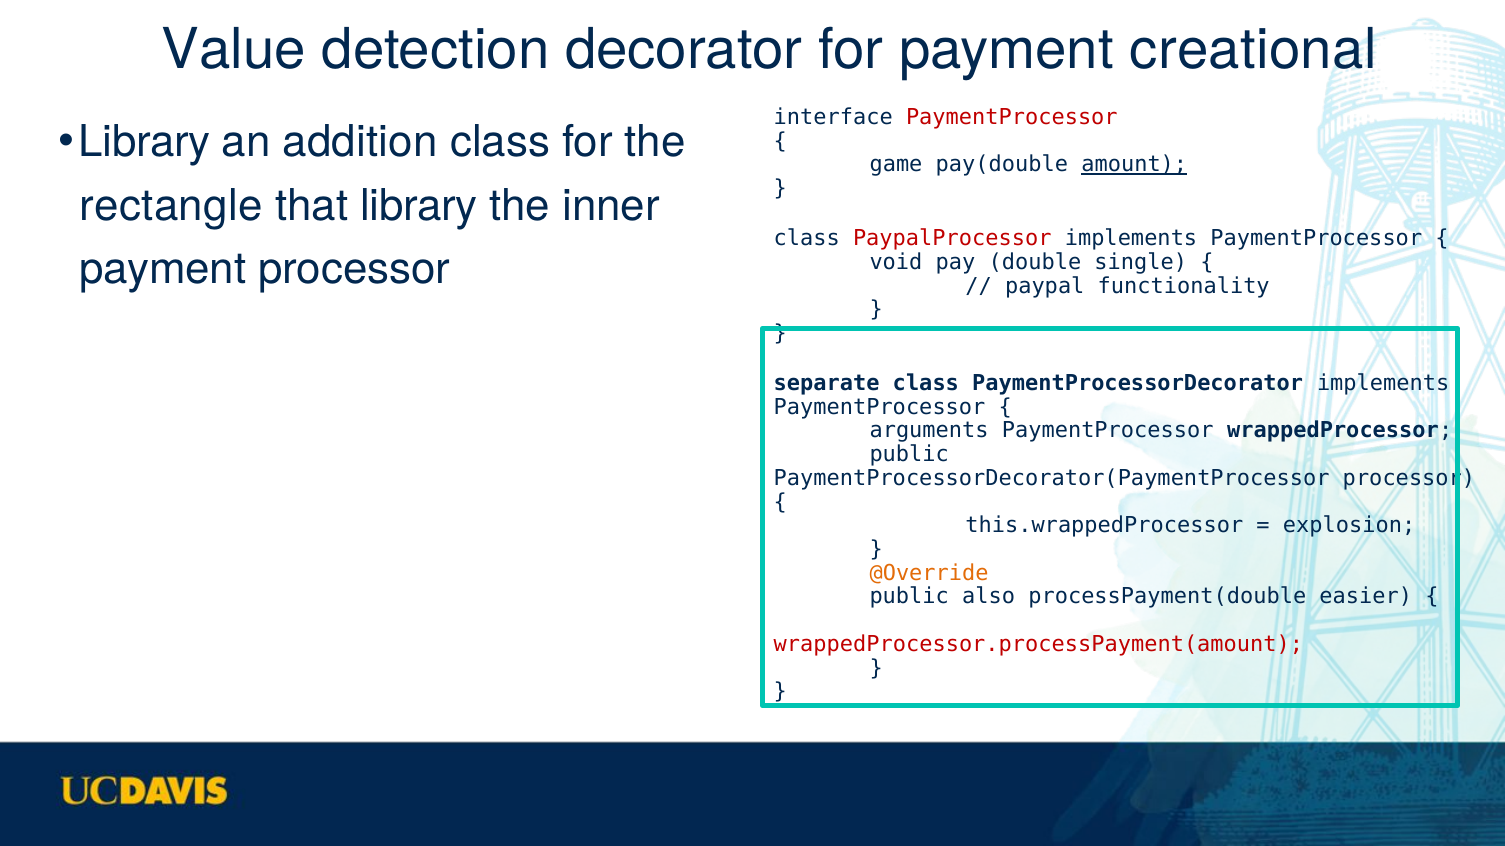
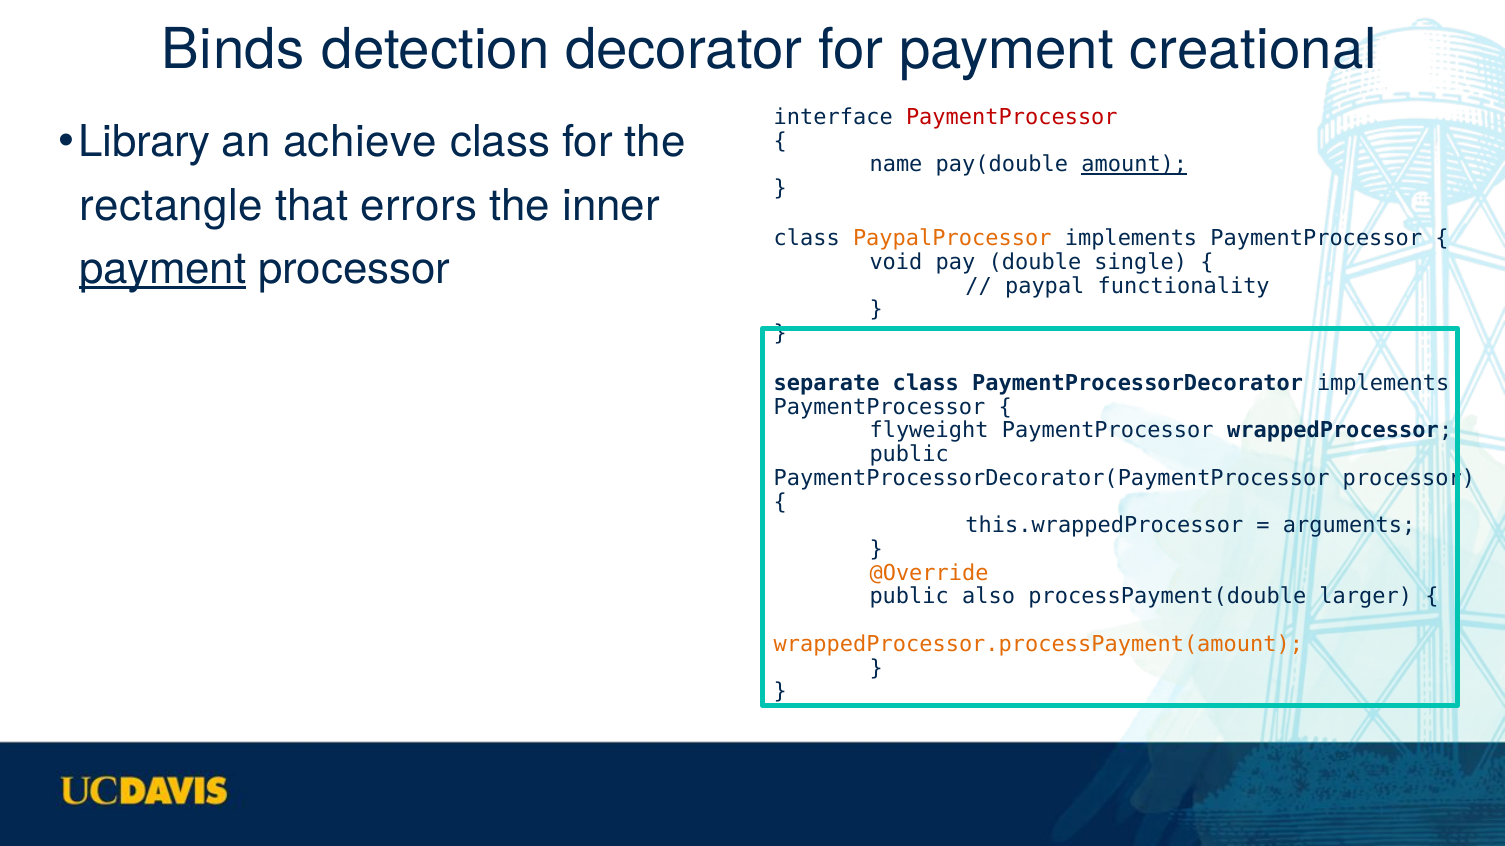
Value: Value -> Binds (233, 50)
addition: addition -> achieve (360, 143)
game: game -> name (896, 165)
that library: library -> errors (419, 206)
PaypalProcessor colour: red -> orange (952, 239)
payment underline: none -> present (163, 269)
arguments: arguments -> flyweight (929, 431)
explosion: explosion -> arguments (1349, 526)
easier: easier -> larger (1366, 597)
wrappedProcessor.processPayment(amount colour: red -> orange (1038, 645)
